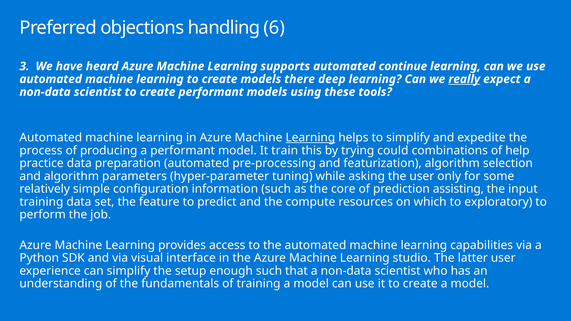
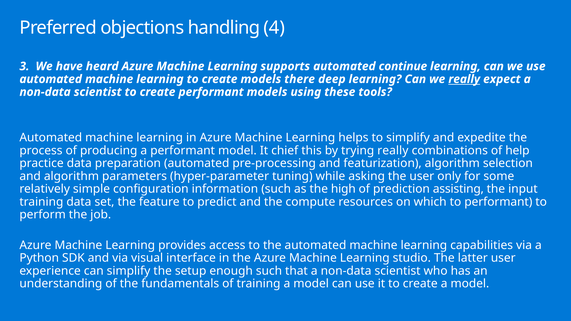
6: 6 -> 4 (274, 28)
Learning underline: present -> none (310, 138)
train: train -> chief (285, 151)
trying could: could -> really (393, 151)
core: core -> high (343, 189)
to exploratory: exploratory -> performant (498, 202)
